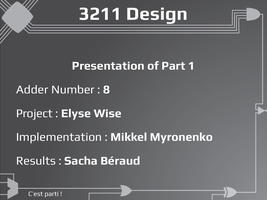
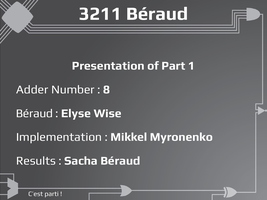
3211 Design: Design -> Béraud (157, 14)
Project: Project -> Béraud (34, 113)
